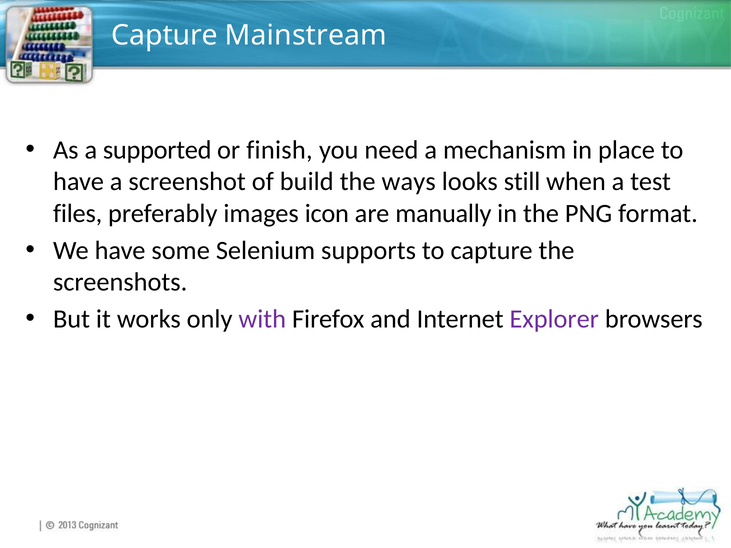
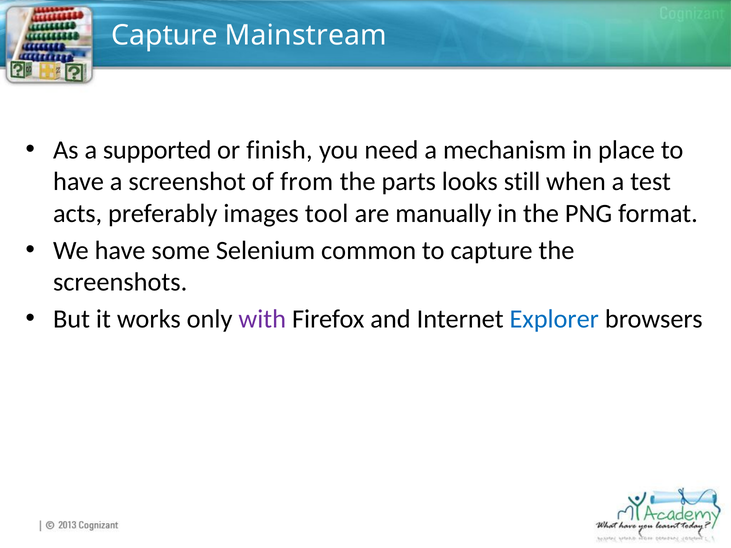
build: build -> from (307, 182)
ways: ways -> parts (409, 182)
files: files -> acts (78, 214)
icon: icon -> tool (327, 214)
supports: supports -> common (369, 251)
Explorer colour: purple -> blue (554, 319)
